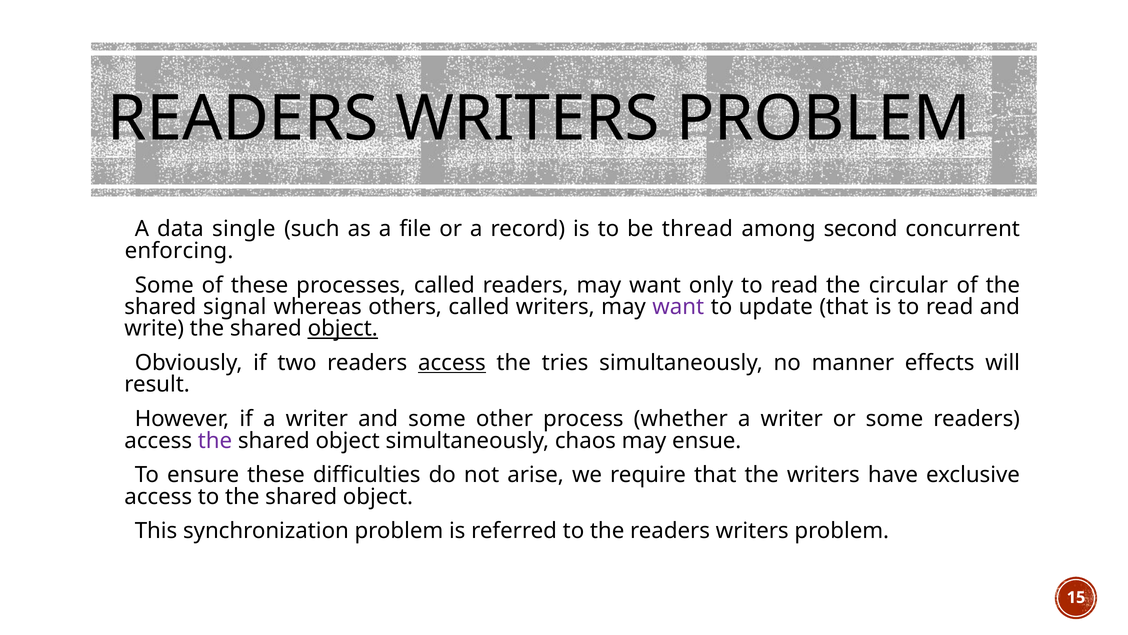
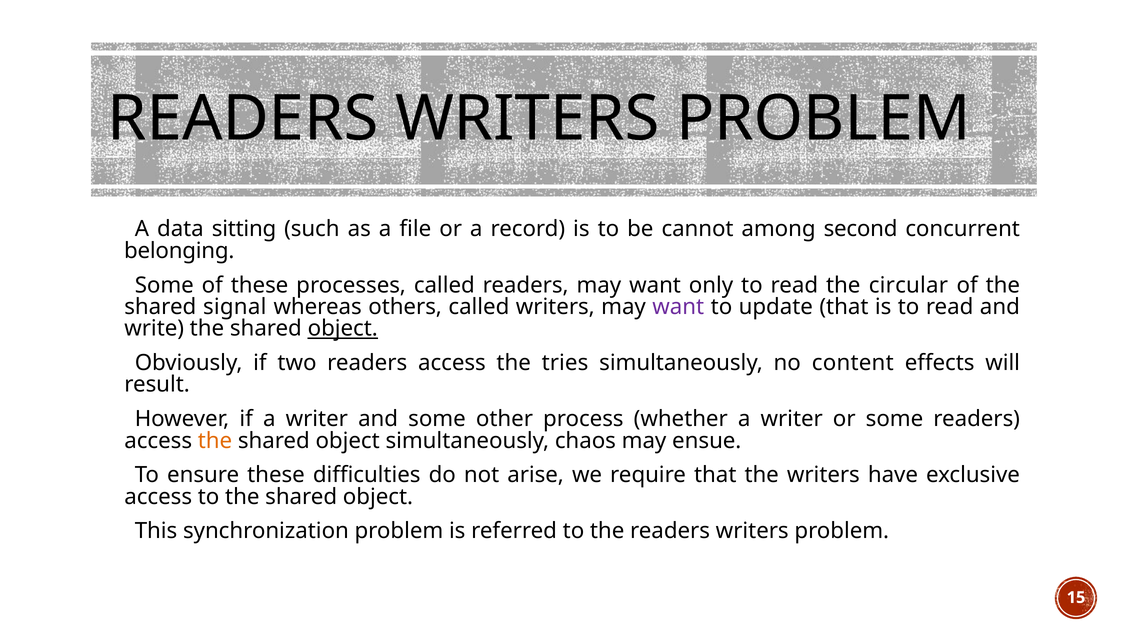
single: single -> sitting (244, 229)
thread: thread -> cannot (698, 229)
enforcing: enforcing -> belonging (179, 251)
access underline: present -> none (452, 363)
manner: manner -> content (853, 363)
the colour: purple -> orange (215, 440)
